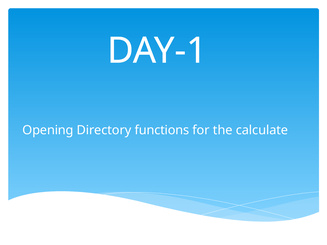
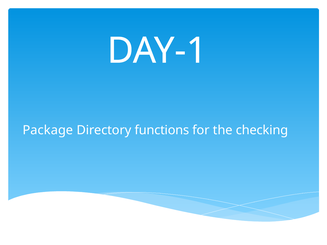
Opening: Opening -> Package (48, 130)
calculate: calculate -> checking (262, 130)
